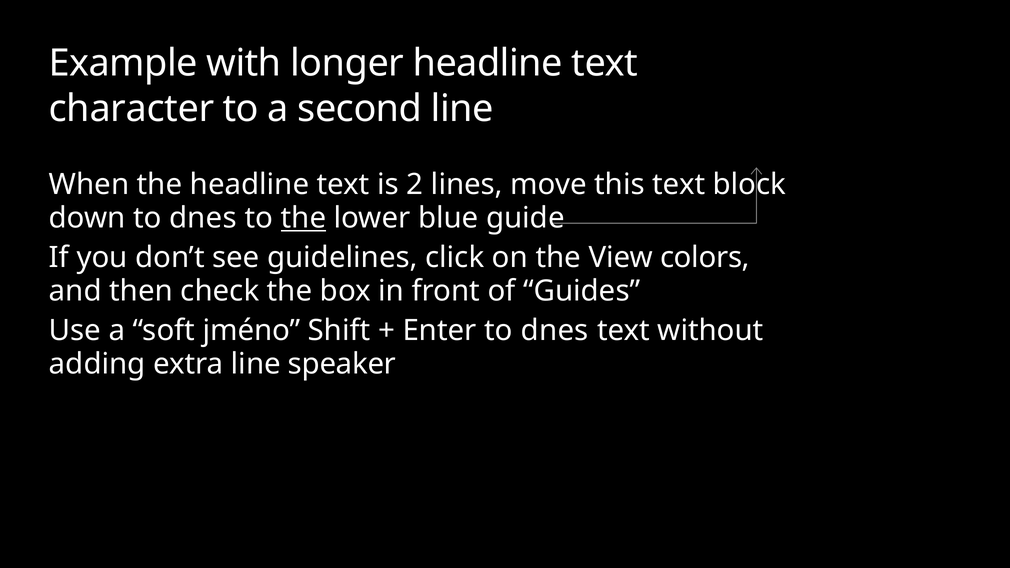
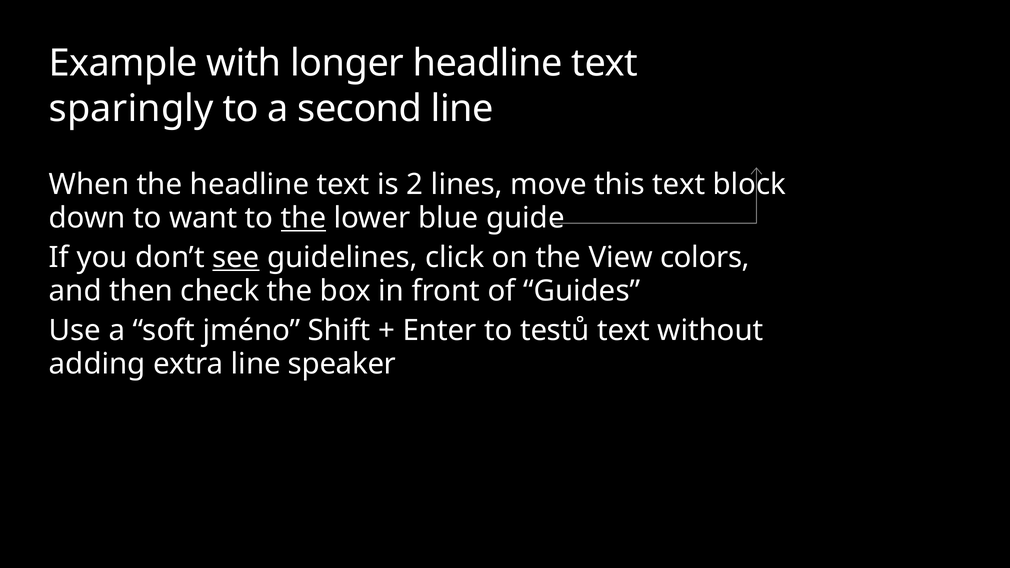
character: character -> sparingly (131, 109)
down to dnes: dnes -> want (203, 218)
see underline: none -> present (236, 258)
Enter to dnes: dnes -> testů (555, 331)
